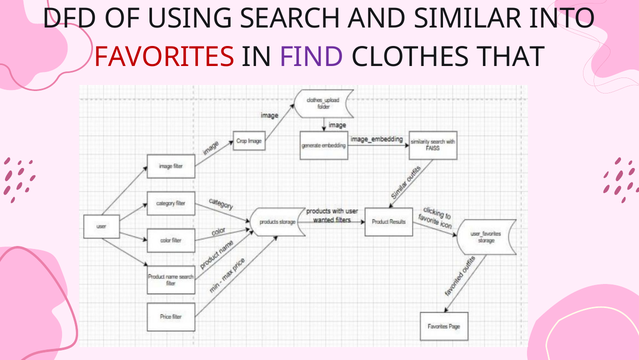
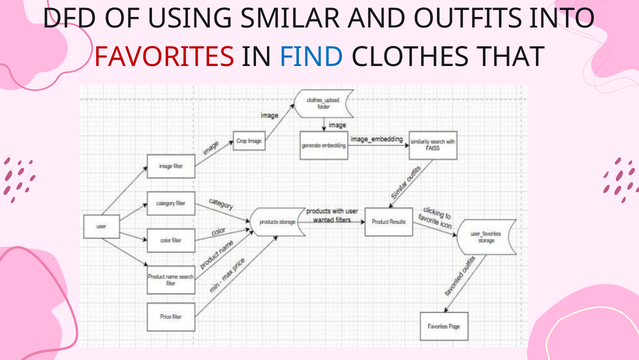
SEARCH: SEARCH -> SMILAR (290, 18)
SIMILAR: SIMILAR -> OUTFITS (468, 18)
FIND colour: purple -> blue (312, 57)
